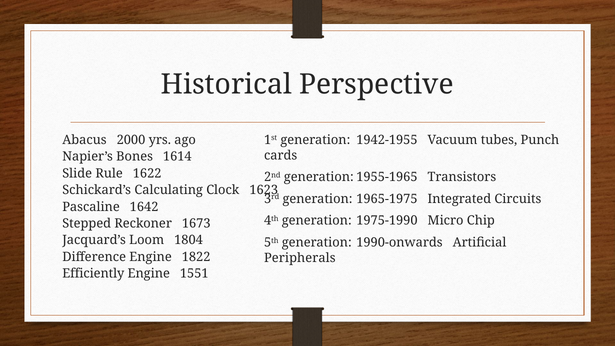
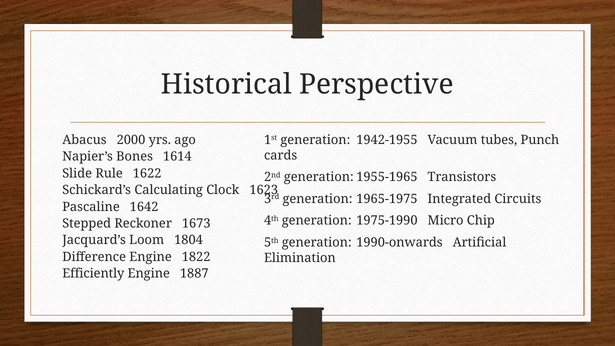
Peripherals: Peripherals -> Elimination (300, 258)
1551: 1551 -> 1887 (194, 274)
